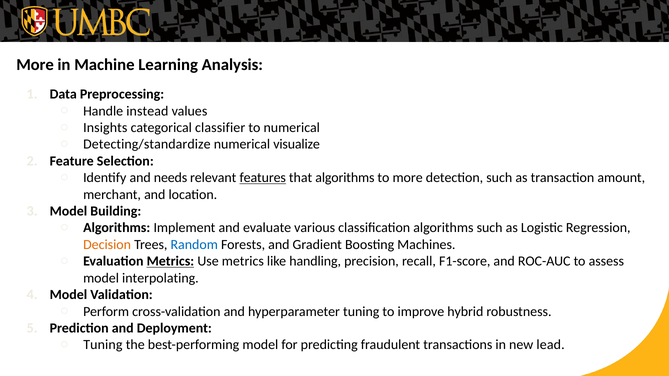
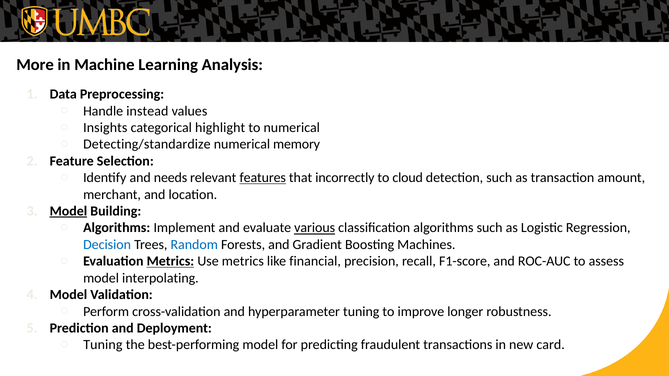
classifier: classifier -> highlight (220, 128)
visualize: visualize -> memory (297, 144)
that algorithms: algorithms -> incorrectly (345, 178)
to more: more -> cloud (408, 178)
Model underline: none -> present (68, 211)
various underline: none -> present (315, 228)
Decision colour: orange -> blue (107, 245)
handling: handling -> financial (315, 262)
hybrid: hybrid -> longer (465, 312)
lead: lead -> card (551, 345)
